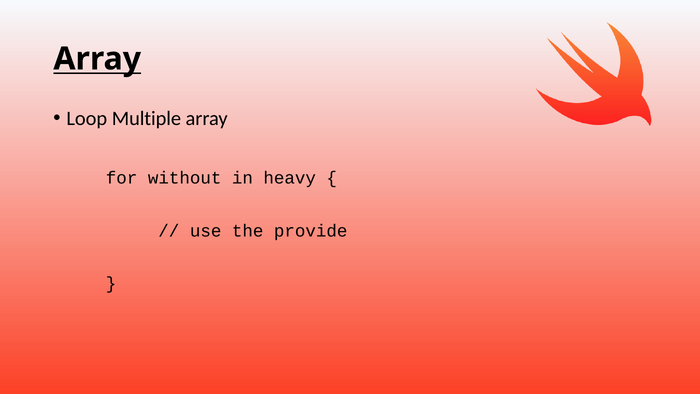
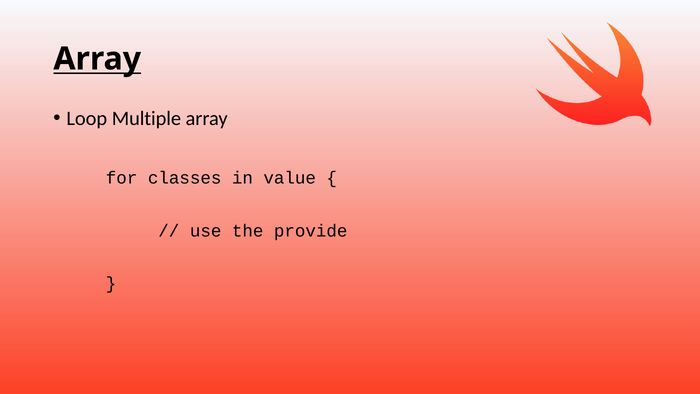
without: without -> classes (185, 178)
heavy: heavy -> value (290, 178)
